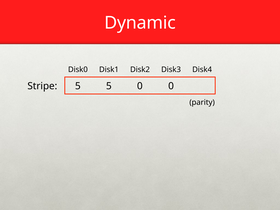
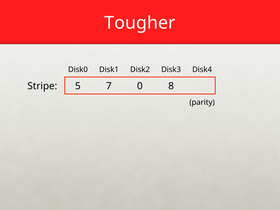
Dynamic: Dynamic -> Tougher (140, 23)
5 5: 5 -> 7 (109, 86)
0 0: 0 -> 8 (171, 86)
